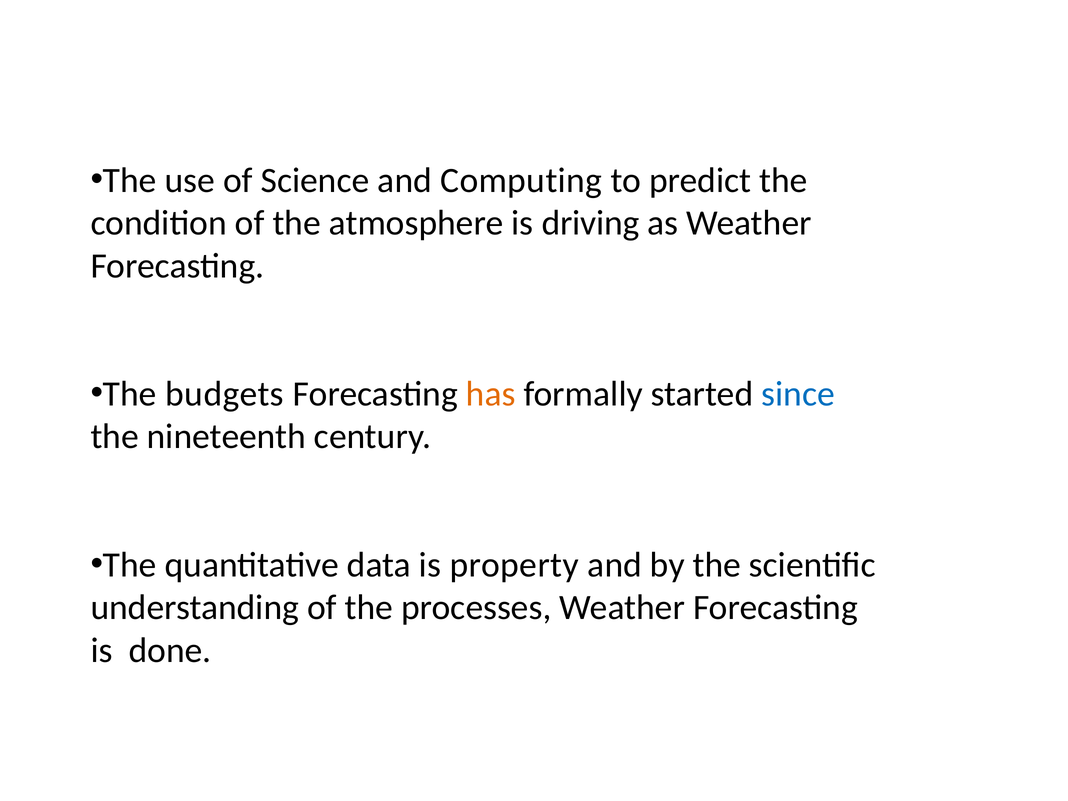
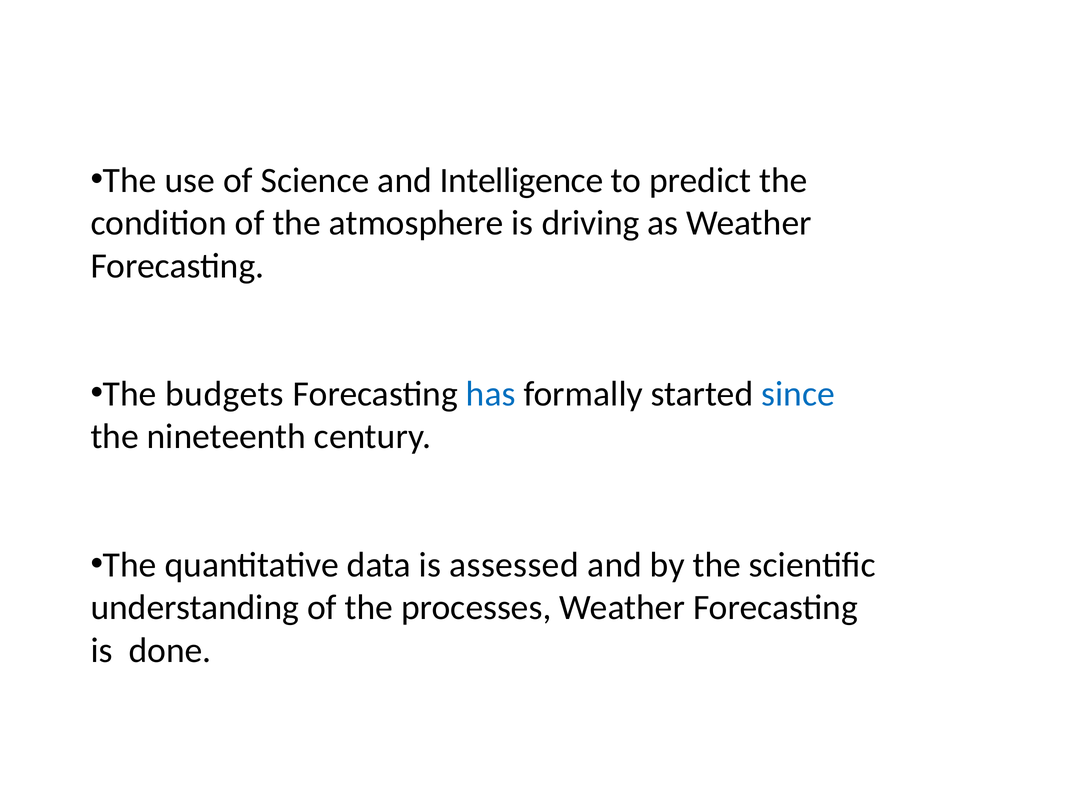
Computing: Computing -> Intelligence (521, 180)
has colour: orange -> blue (491, 394)
property: property -> assessed (514, 565)
